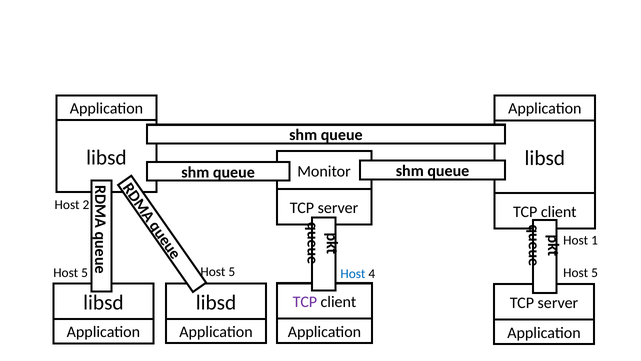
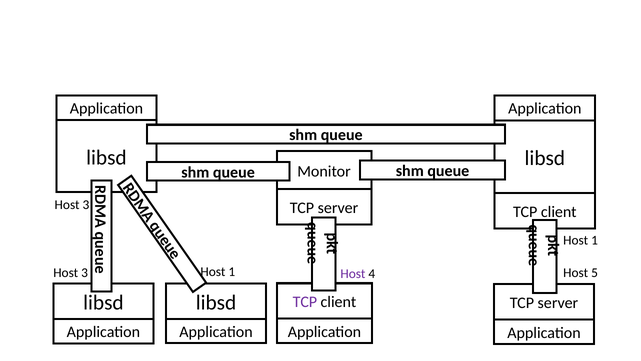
2: 2 -> 3 (86, 205)
5: 5 -> 1 (232, 271)
5: 5 -> 3 (85, 273)
Host colour: blue -> purple (353, 274)
